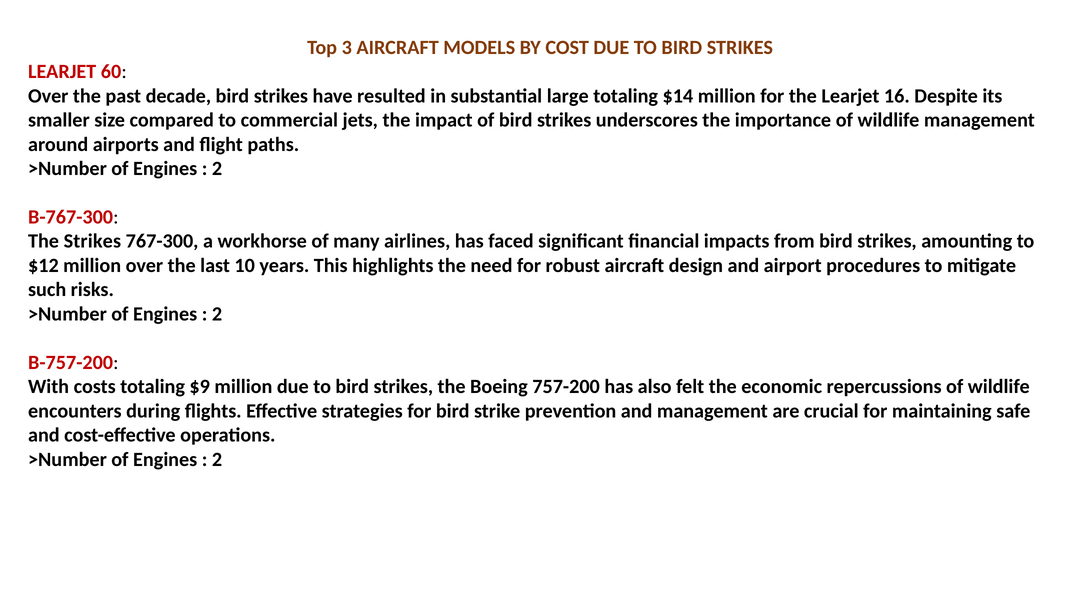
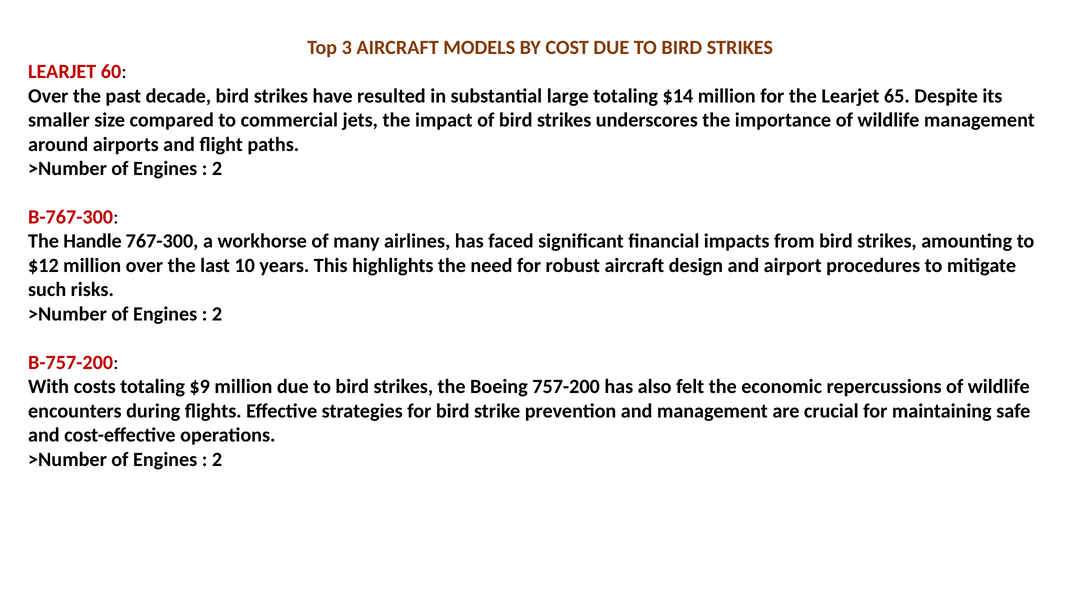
16: 16 -> 65 (897, 96)
The Strikes: Strikes -> Handle (93, 241)
